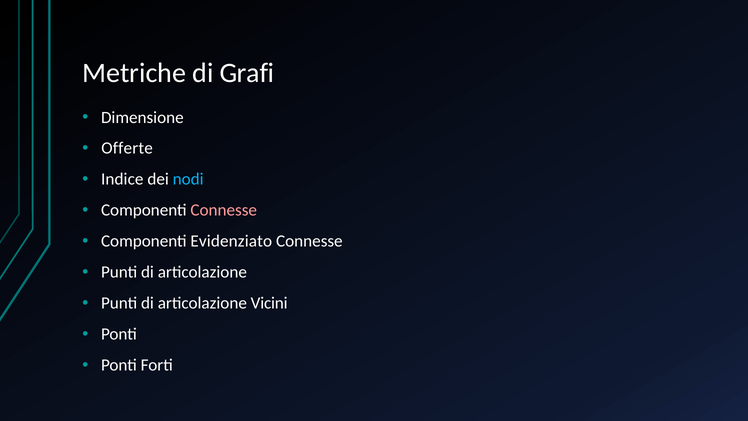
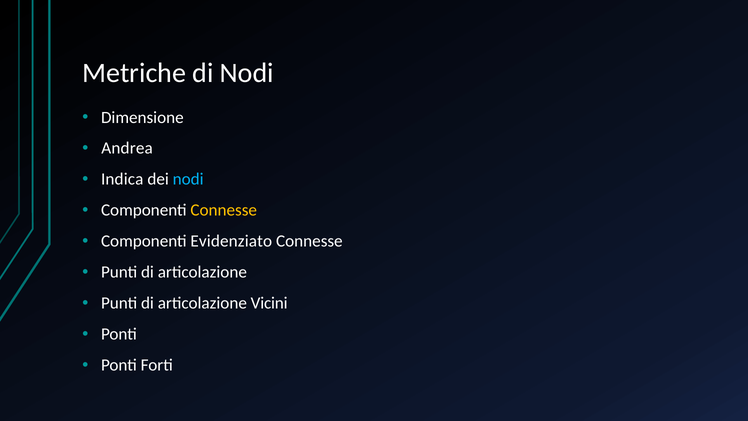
di Grafi: Grafi -> Nodi (247, 73)
Offerte: Offerte -> Andrea (127, 148)
Indice: Indice -> Indica (122, 179)
Connesse colour: pink -> yellow (224, 210)
